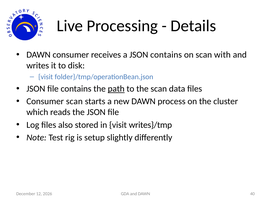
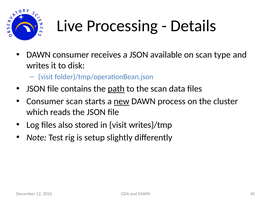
JSON contains: contains -> available (166, 55)
with: with -> type (222, 55)
new underline: none -> present (122, 102)
